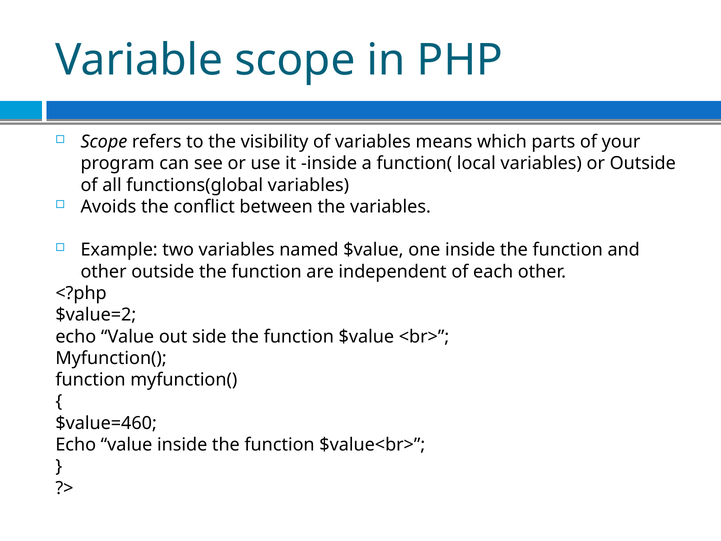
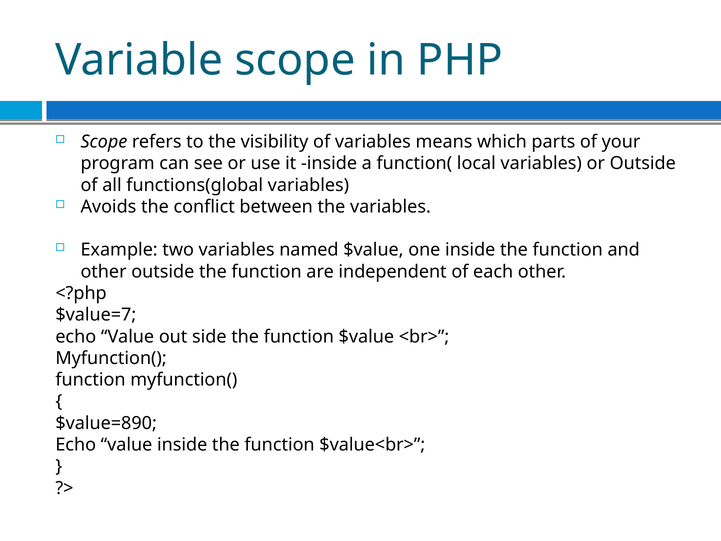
$value=2: $value=2 -> $value=7 (96, 315)
$value=460: $value=460 -> $value=890 (106, 423)
